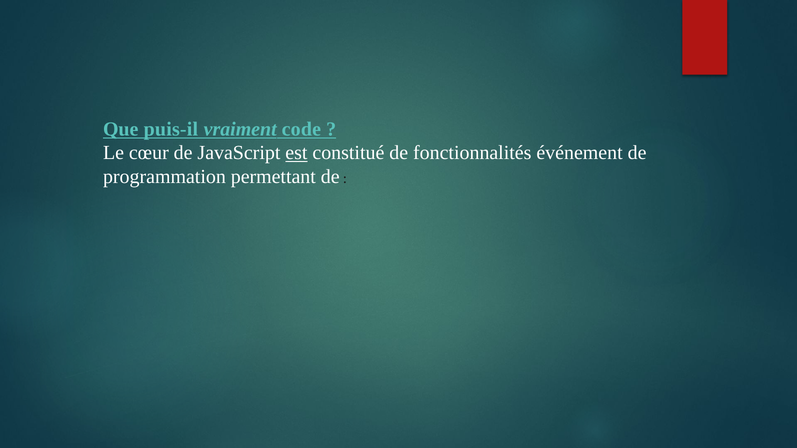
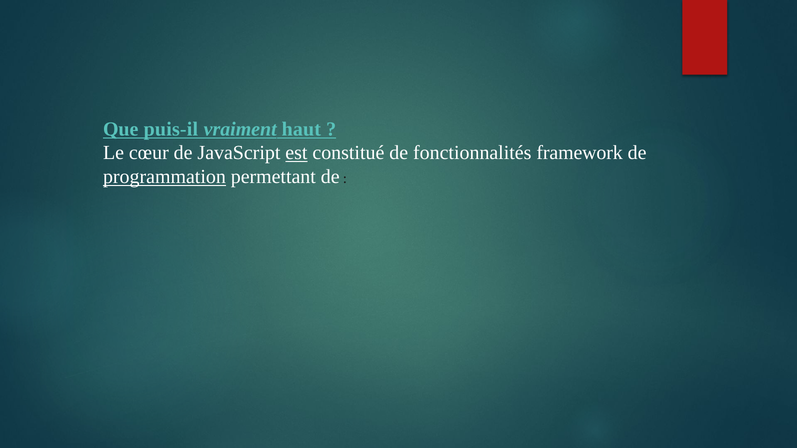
code: code -> haut (301, 129)
événement: événement -> framework (580, 153)
programmation underline: none -> present (164, 177)
